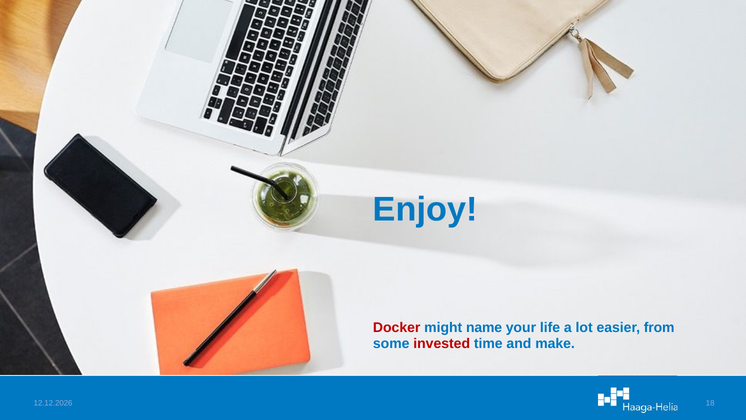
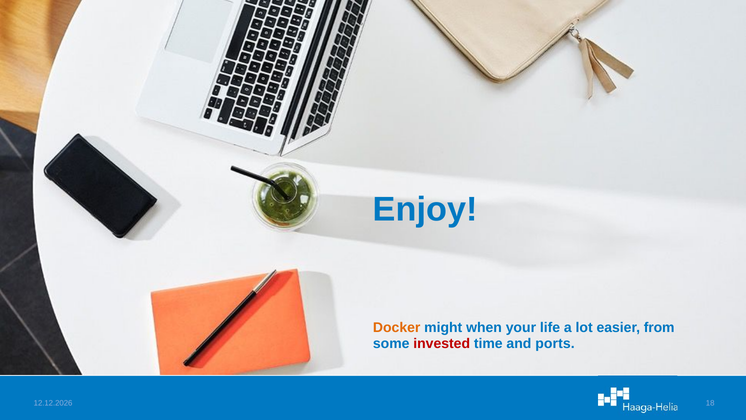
Docker colour: red -> orange (397, 327)
name: name -> when (484, 327)
make: make -> ports (555, 343)
